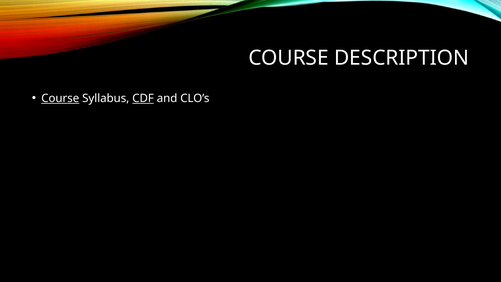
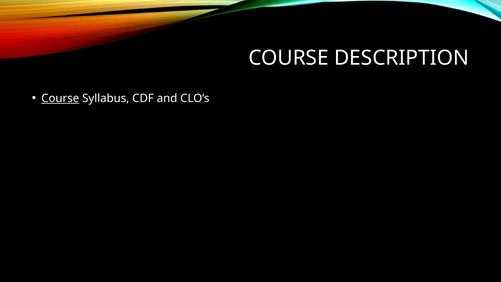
CDF underline: present -> none (143, 98)
